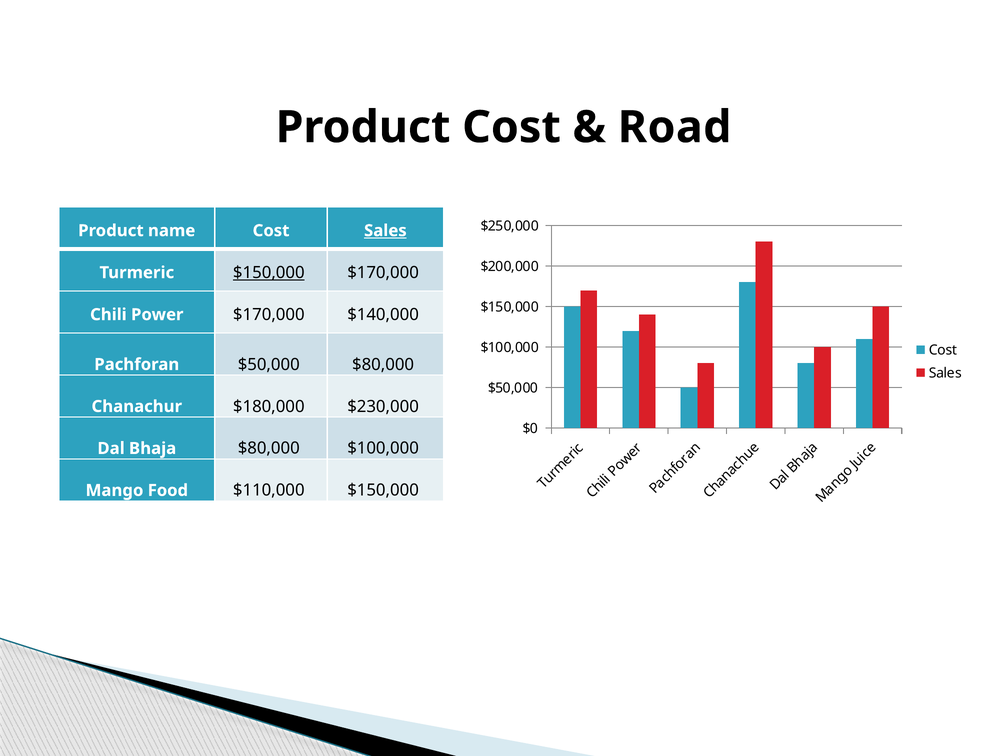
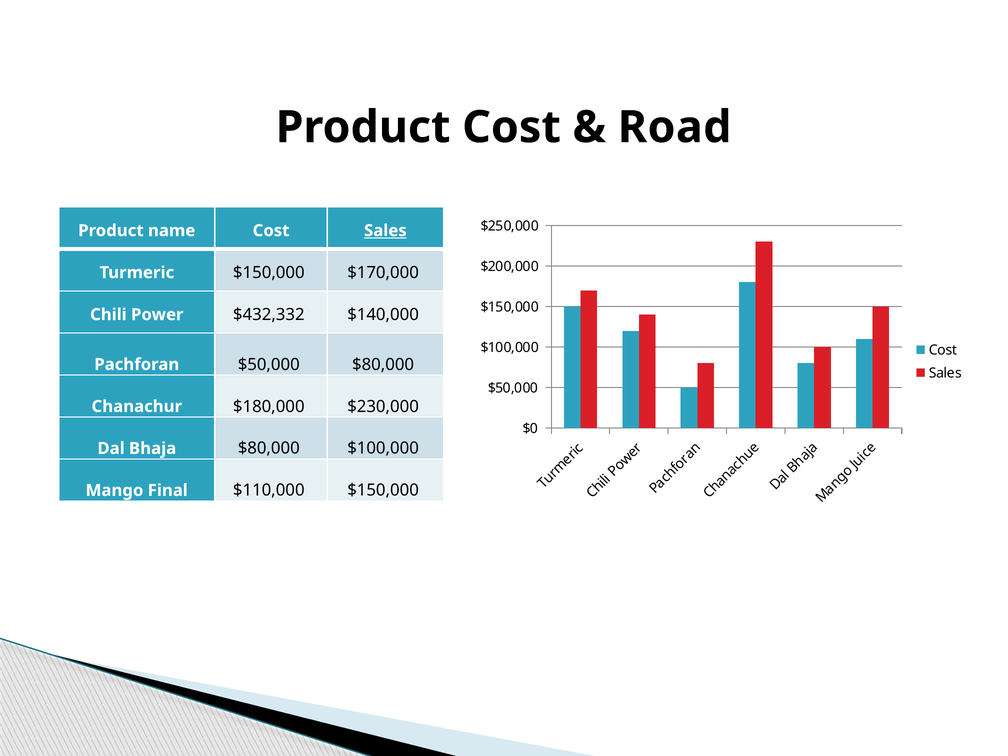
$150,000 underline: present -> none (269, 273)
Power $170,000: $170,000 -> $432,332 (269, 315)
Food: Food -> Final (168, 490)
